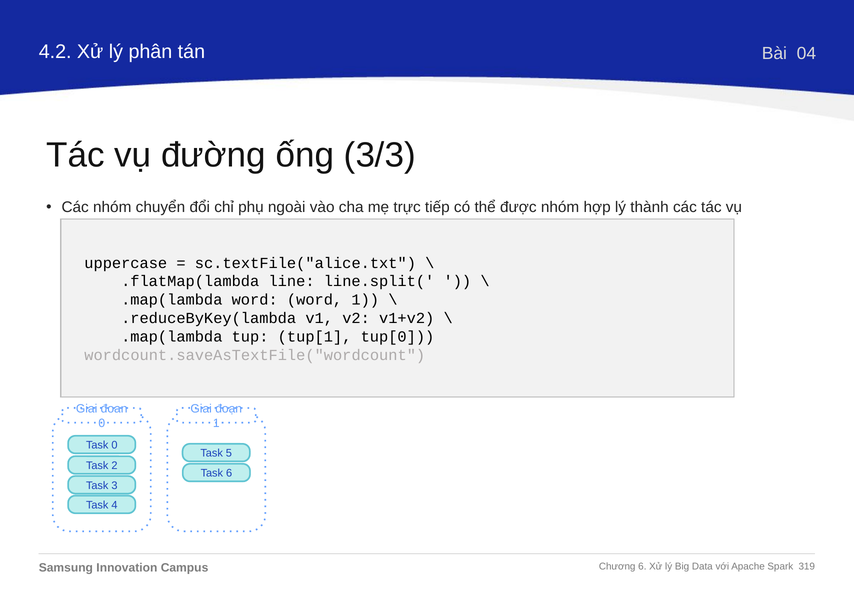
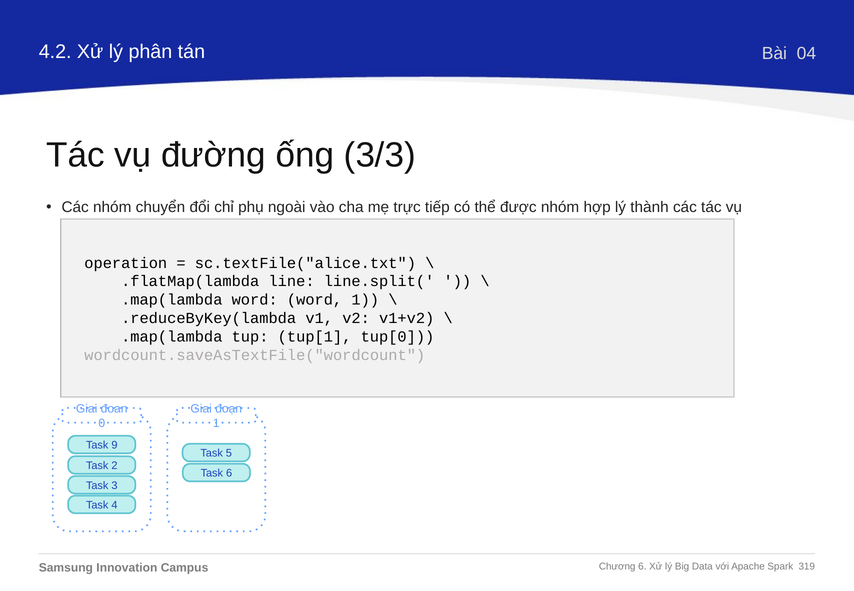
uppercase: uppercase -> operation (126, 263)
Task 0: 0 -> 9 (114, 445)
